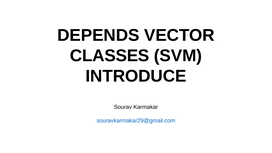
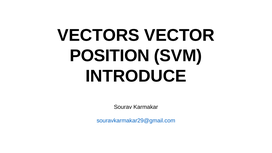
DEPENDS: DEPENDS -> VECTORS (98, 35)
CLASSES: CLASSES -> POSITION (110, 56)
